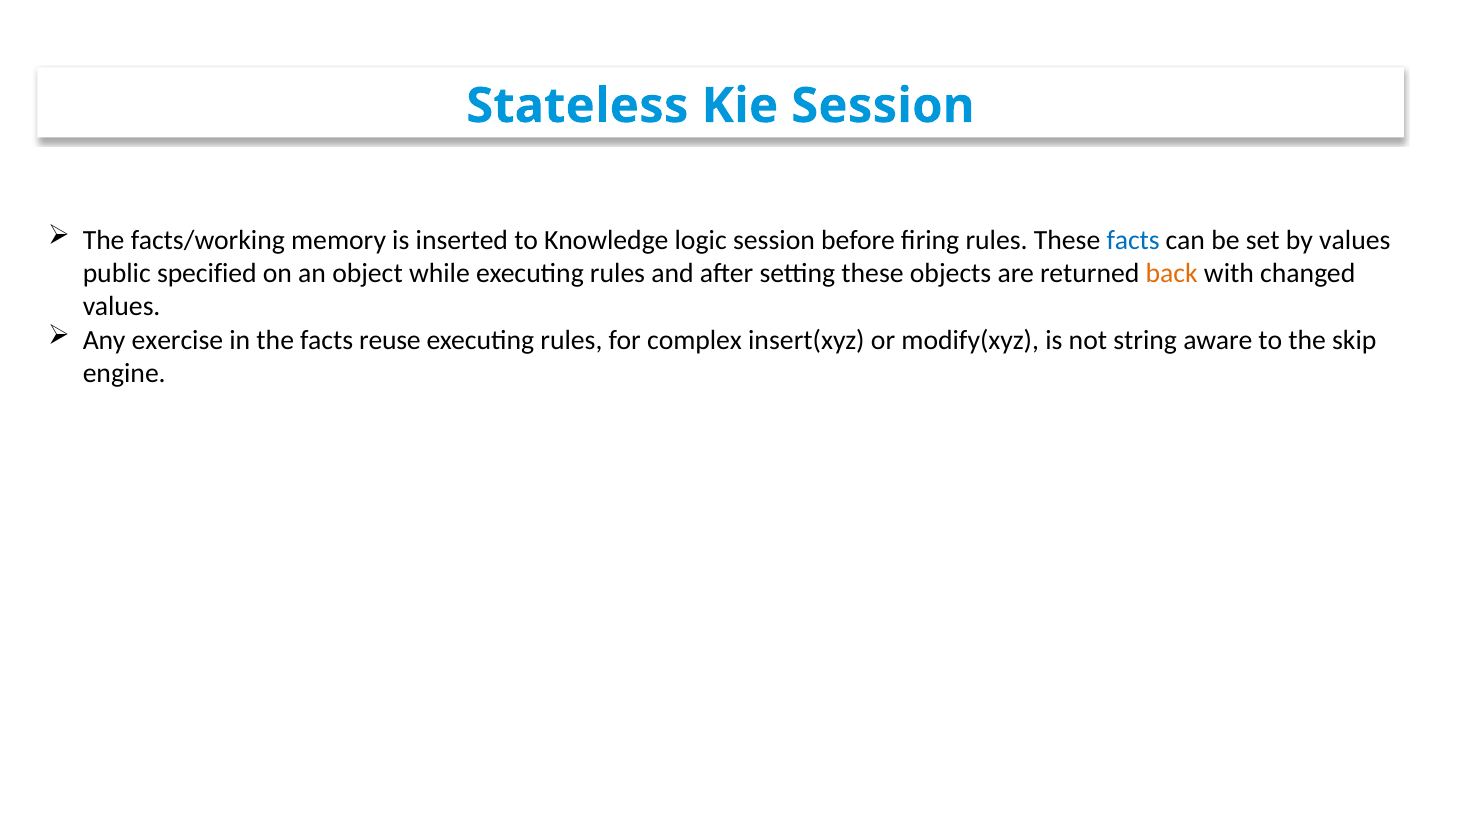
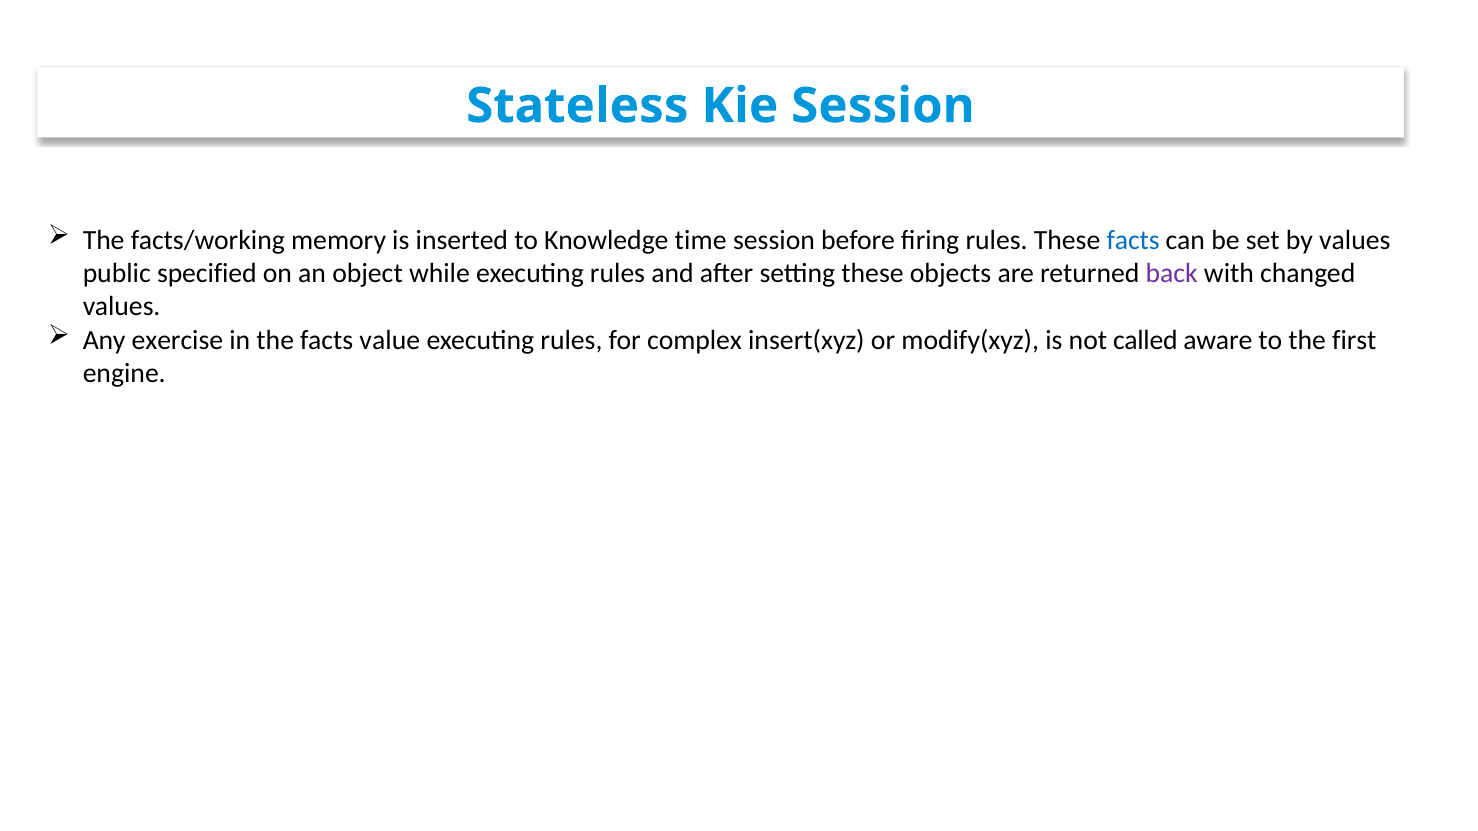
logic: logic -> time (701, 240)
back colour: orange -> purple (1172, 274)
reuse: reuse -> value (390, 340)
string: string -> called (1145, 340)
skip: skip -> first (1354, 340)
